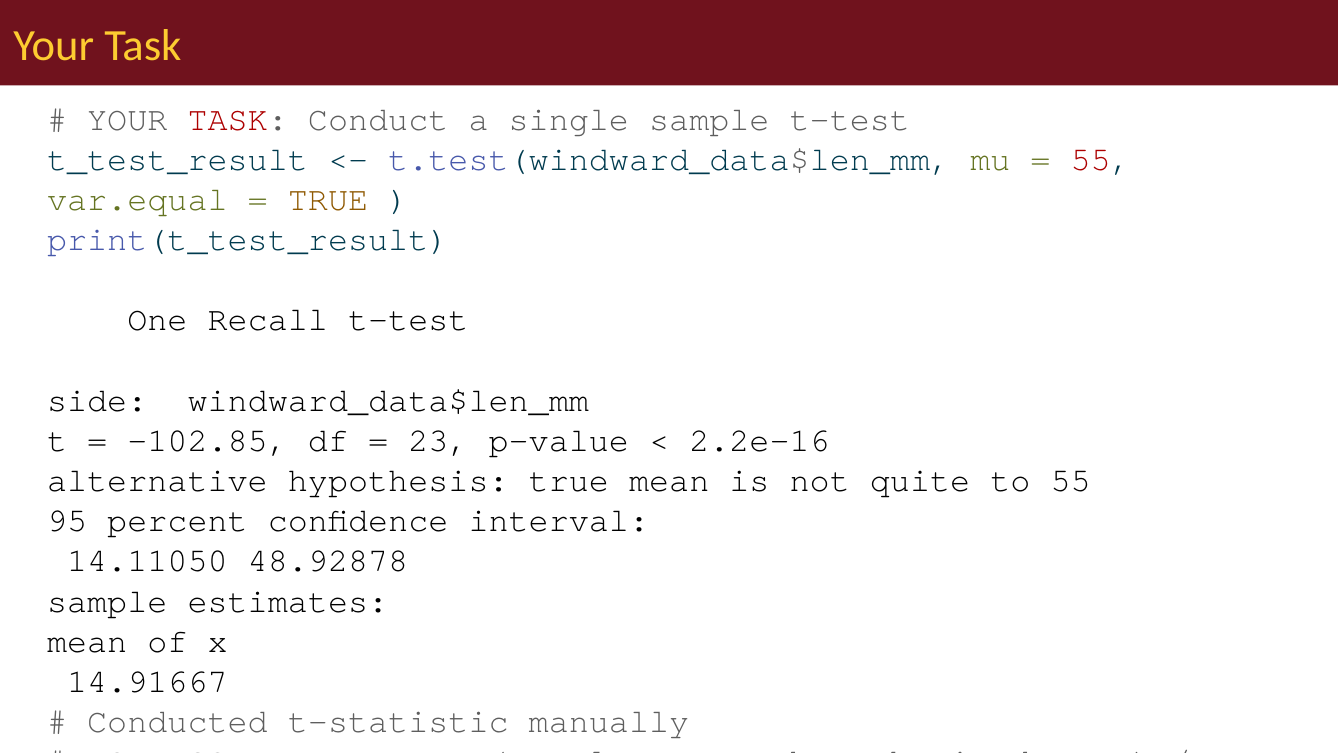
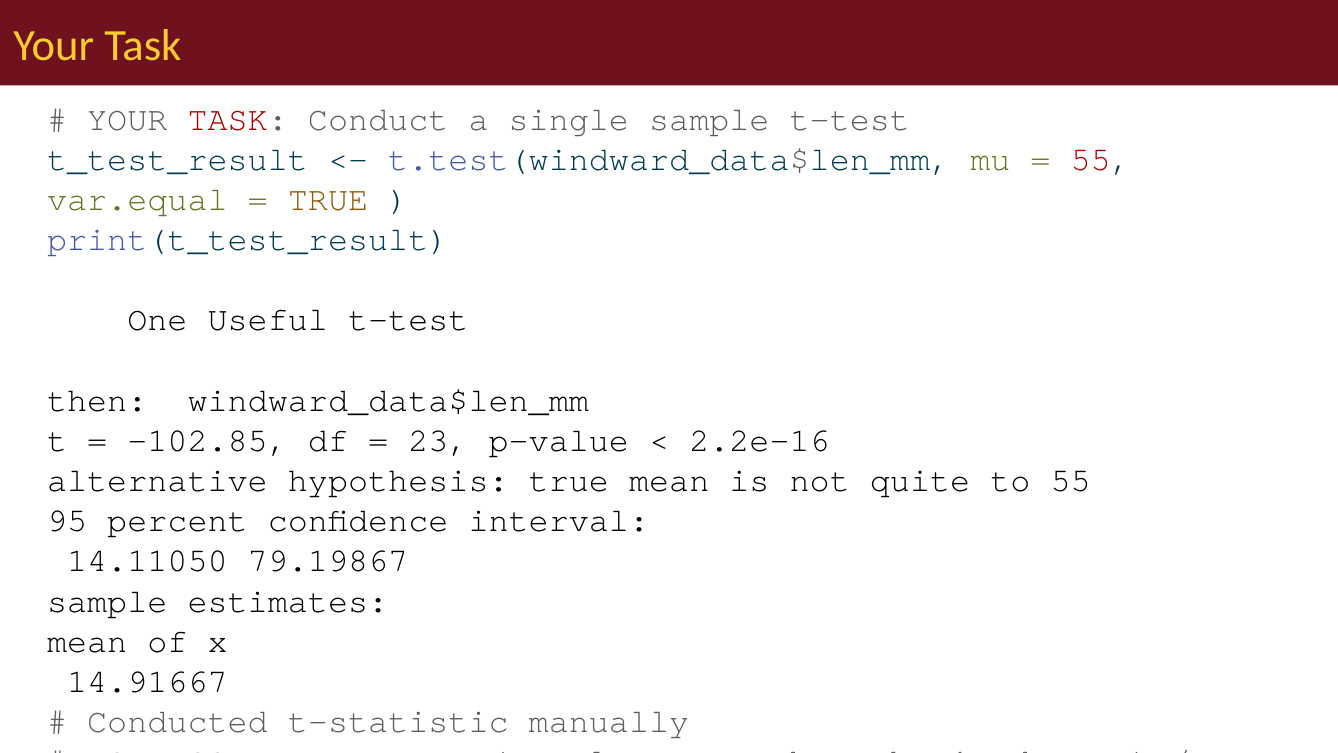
Recall: Recall -> Useful (268, 320)
side: side -> then (97, 400)
48.92878: 48.92878 -> 79.19867 (328, 561)
